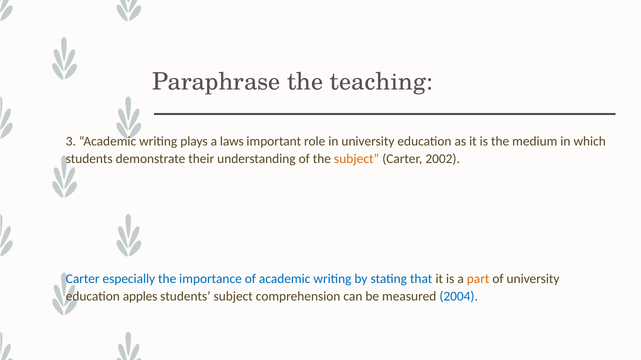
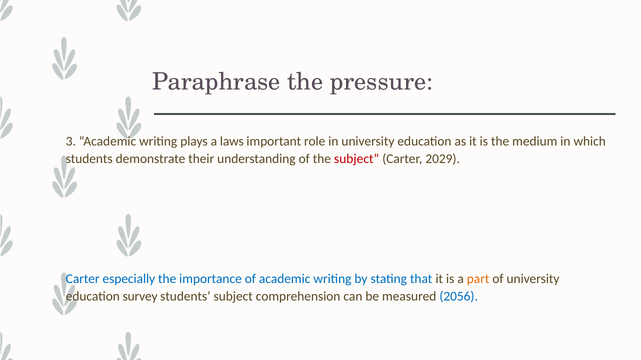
teaching: teaching -> pressure (381, 82)
subject colour: orange -> red (357, 159)
2002: 2002 -> 2029 (443, 159)
apples: apples -> survey (140, 297)
2004: 2004 -> 2056 (459, 297)
